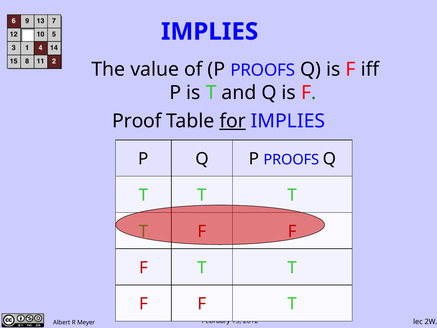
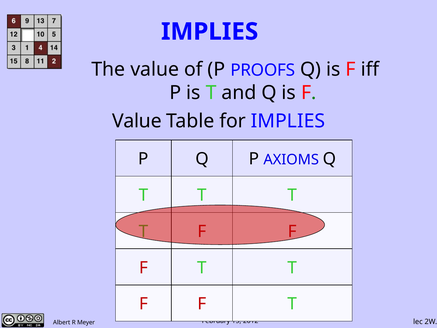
Proof: Proof -> Value (137, 121)
for underline: present -> none (233, 121)
Q P PROOFS: PROOFS -> AXIOMS (291, 160)
